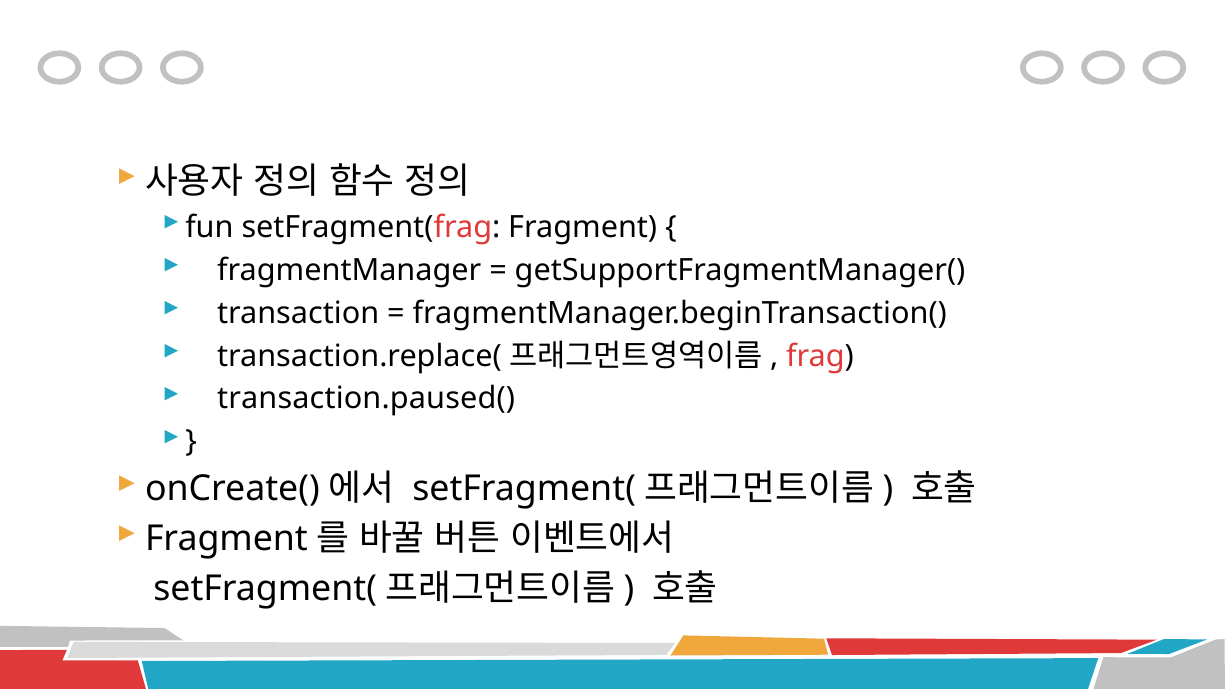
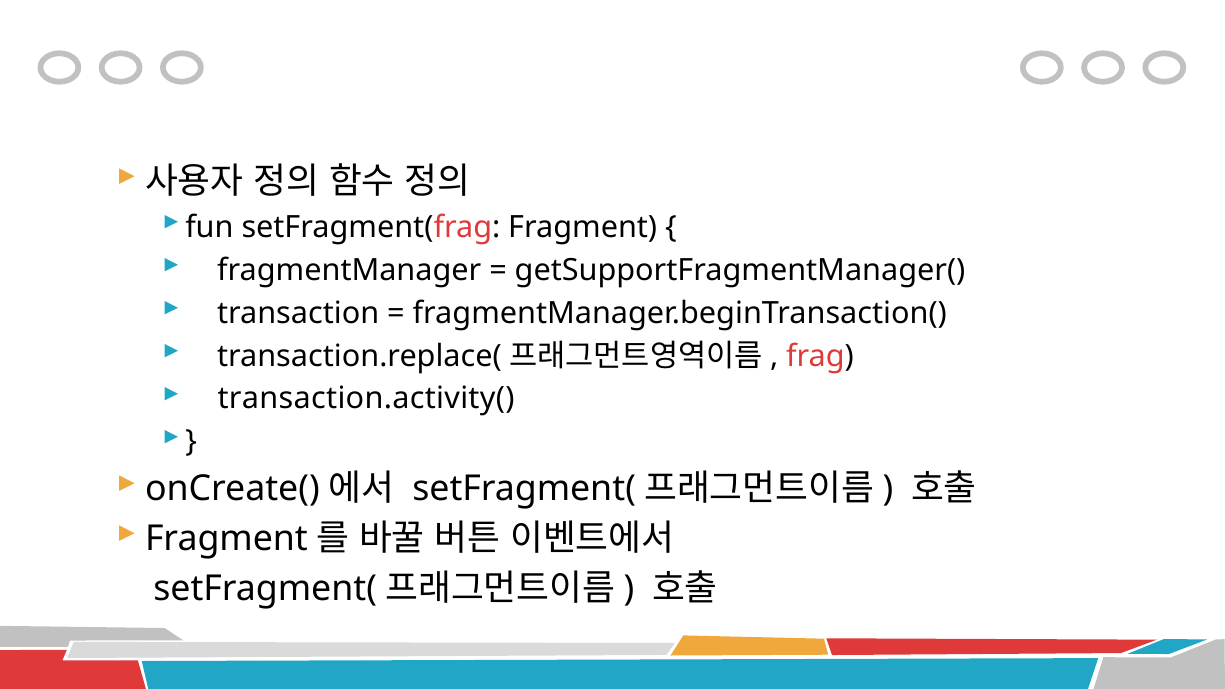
transaction.paused(: transaction.paused( -> transaction.activity( (366, 399)
